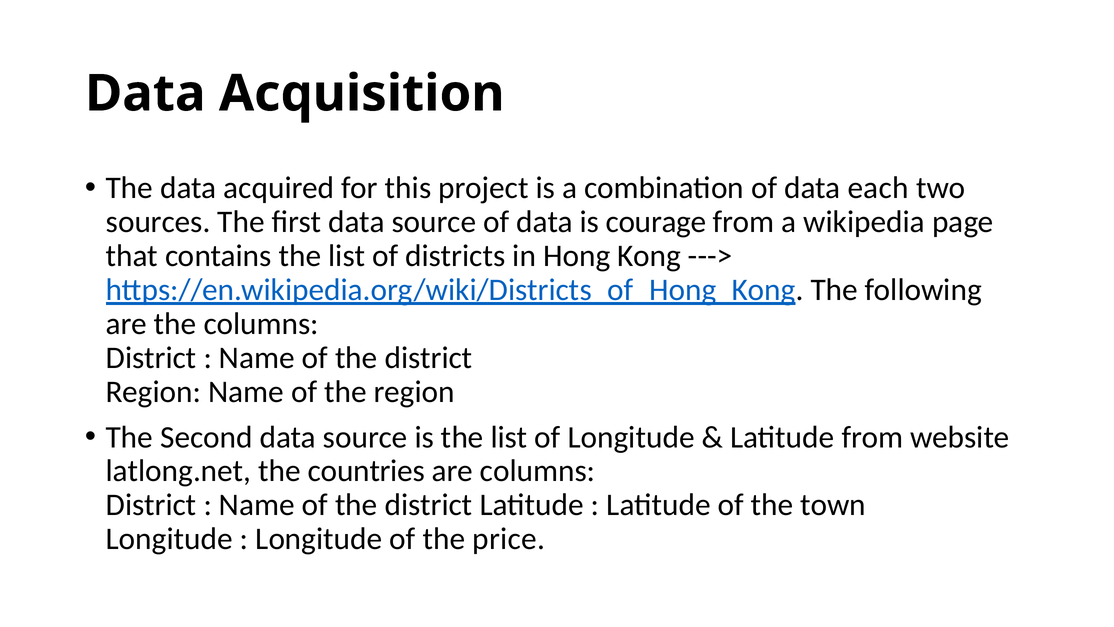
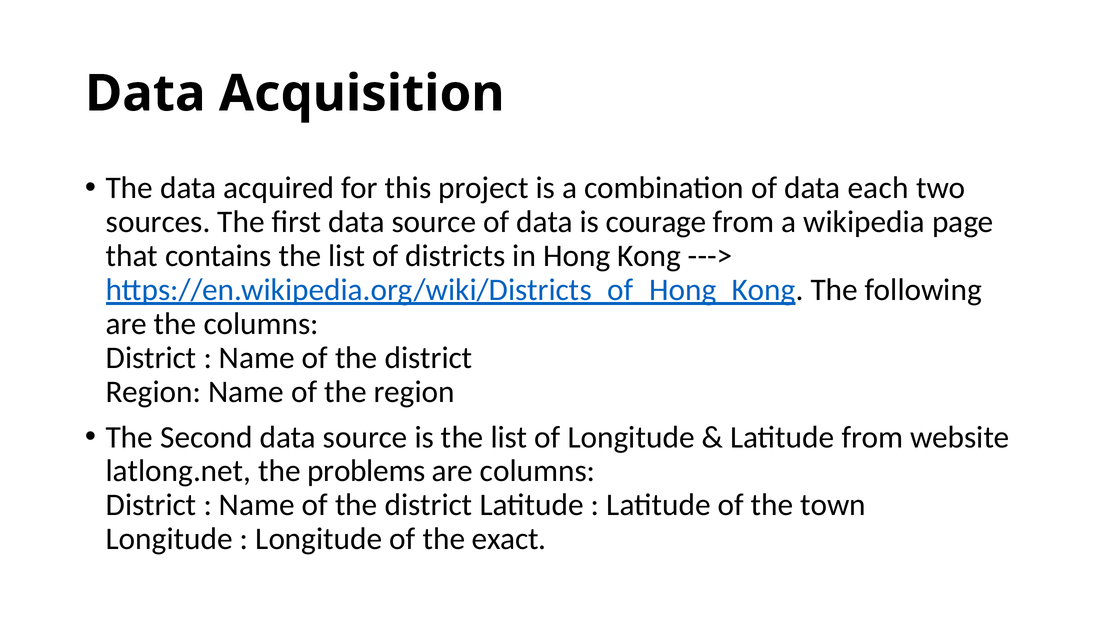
countries: countries -> problems (366, 471)
price: price -> exact (509, 539)
